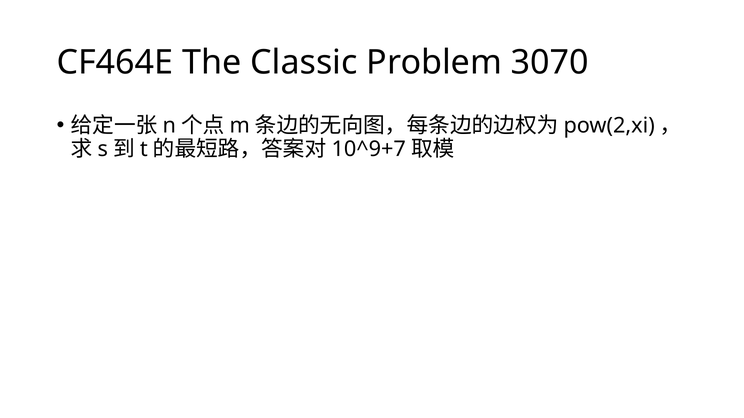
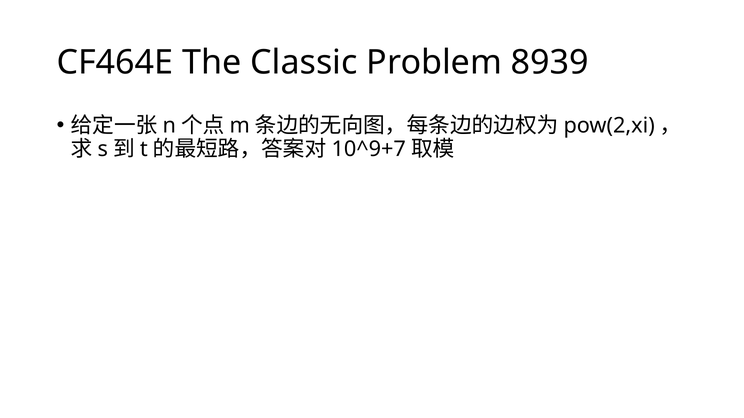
3070: 3070 -> 8939 (550, 62)
